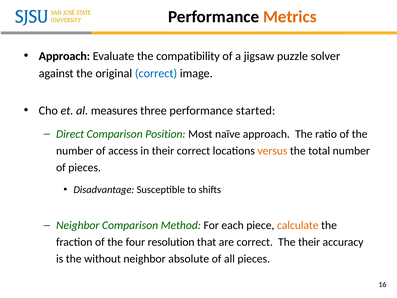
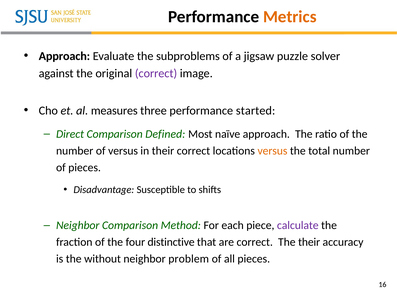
compatibility: compatibility -> subproblems (188, 56)
correct colour: blue -> purple (156, 73)
Position: Position -> Defined (165, 134)
of access: access -> versus (123, 151)
calculate colour: orange -> purple (298, 225)
resolution: resolution -> distinctive (171, 242)
absolute: absolute -> problem (189, 259)
